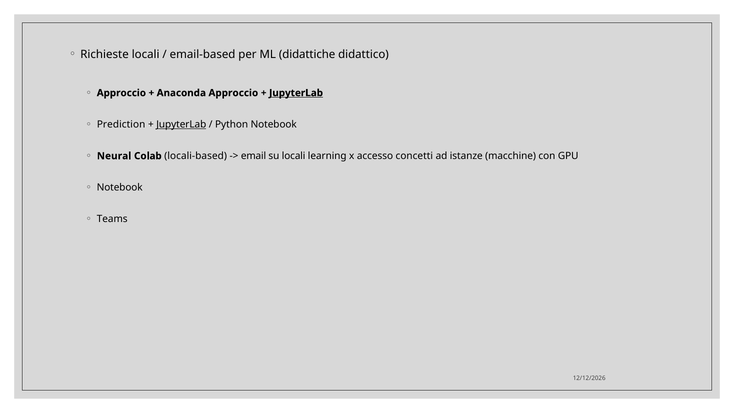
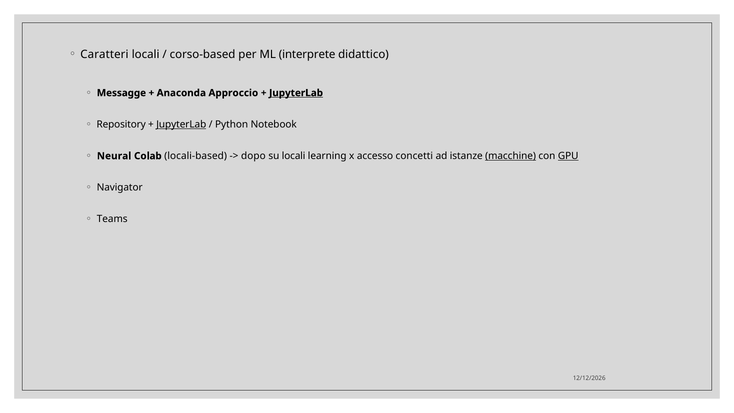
Richieste: Richieste -> Caratteri (104, 54)
email-based: email-based -> corso-based (203, 54)
didattiche: didattiche -> interprete (307, 54)
Approccio: Approccio -> Messagge (121, 93)
Prediction: Prediction -> Repository (121, 124)
email: email -> dopo (253, 156)
macchine underline: none -> present (511, 156)
GPU underline: none -> present (568, 156)
Notebook: Notebook -> Navigator (120, 187)
